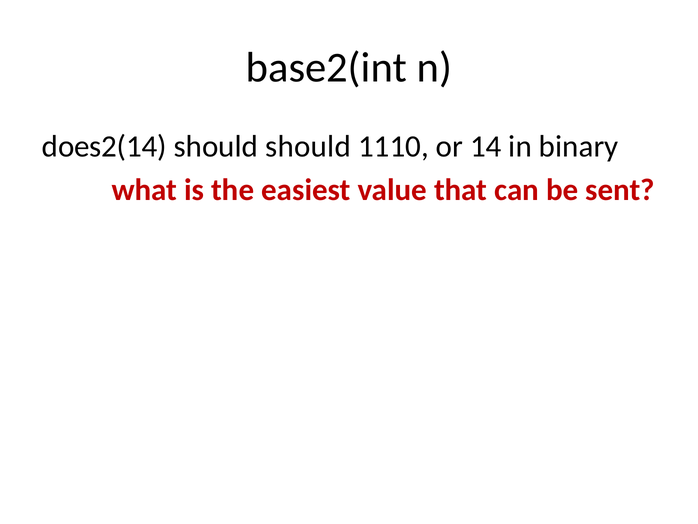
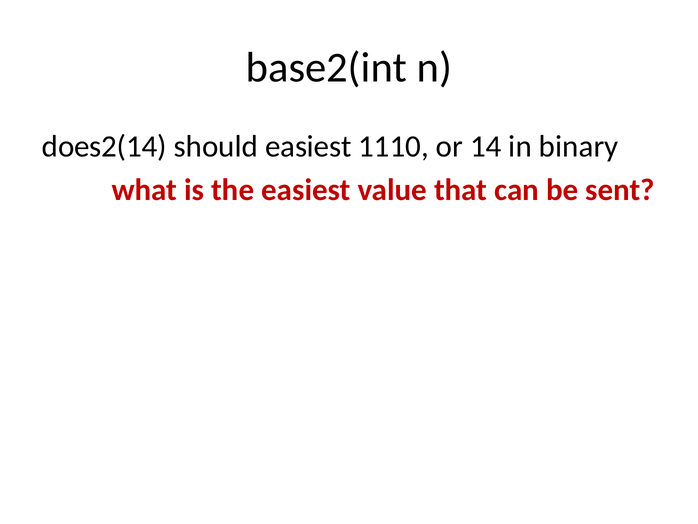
should should: should -> easiest (308, 146)
